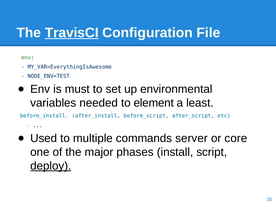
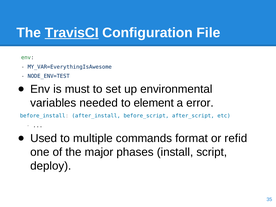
least: least -> error (200, 103)
server: server -> format (192, 138)
core: core -> refid (236, 138)
deploy underline: present -> none (51, 166)
